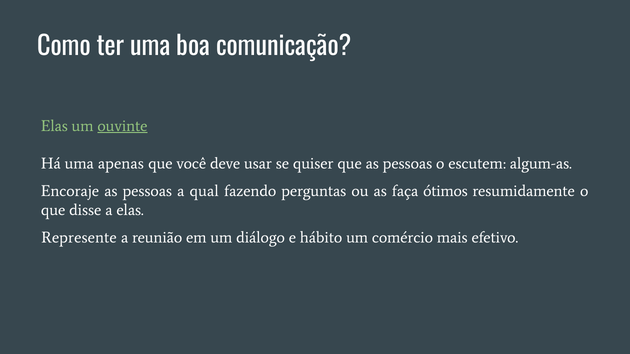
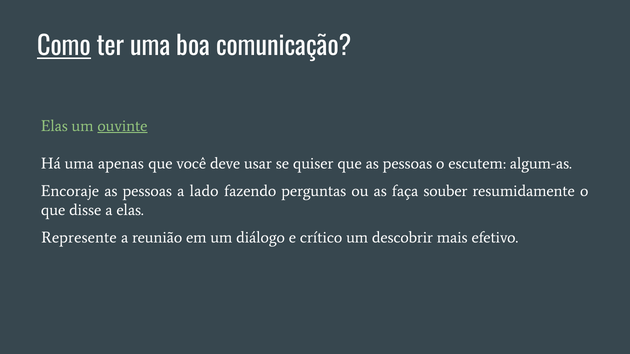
Como underline: none -> present (64, 47)
qual: qual -> lado (204, 191)
ótimos: ótimos -> souber (445, 191)
hábito: hábito -> crítico (321, 238)
comércio: comércio -> descobrir (402, 238)
